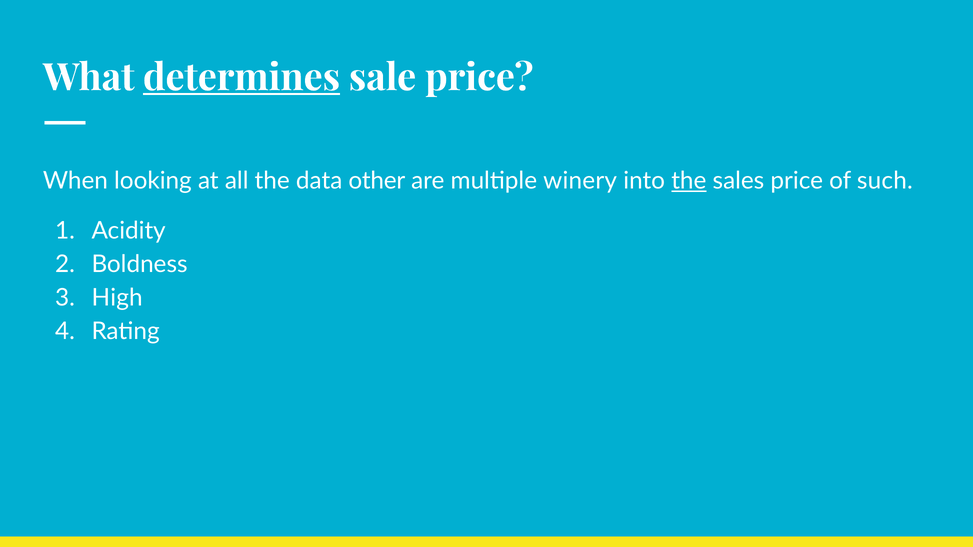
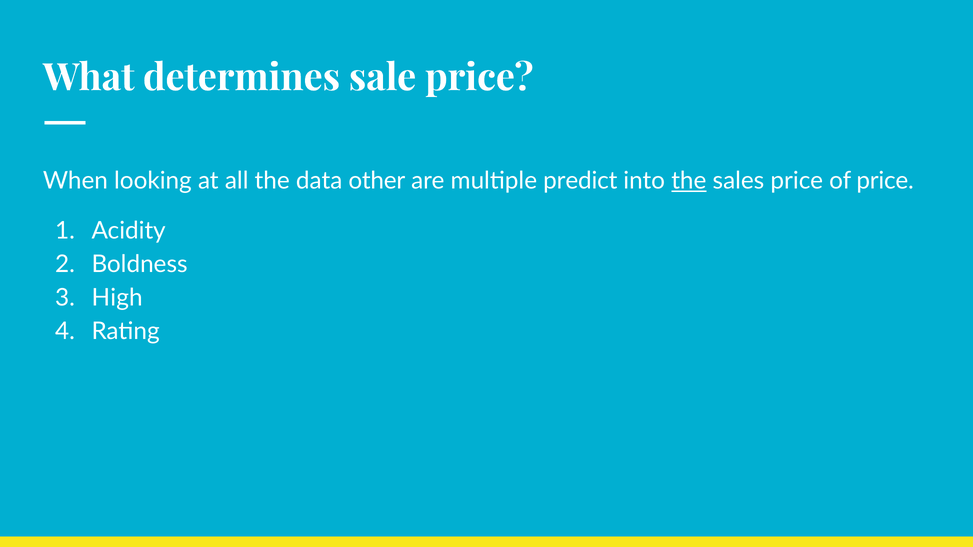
determines underline: present -> none (242, 78)
winery: winery -> predict (580, 181)
of such: such -> price (885, 181)
